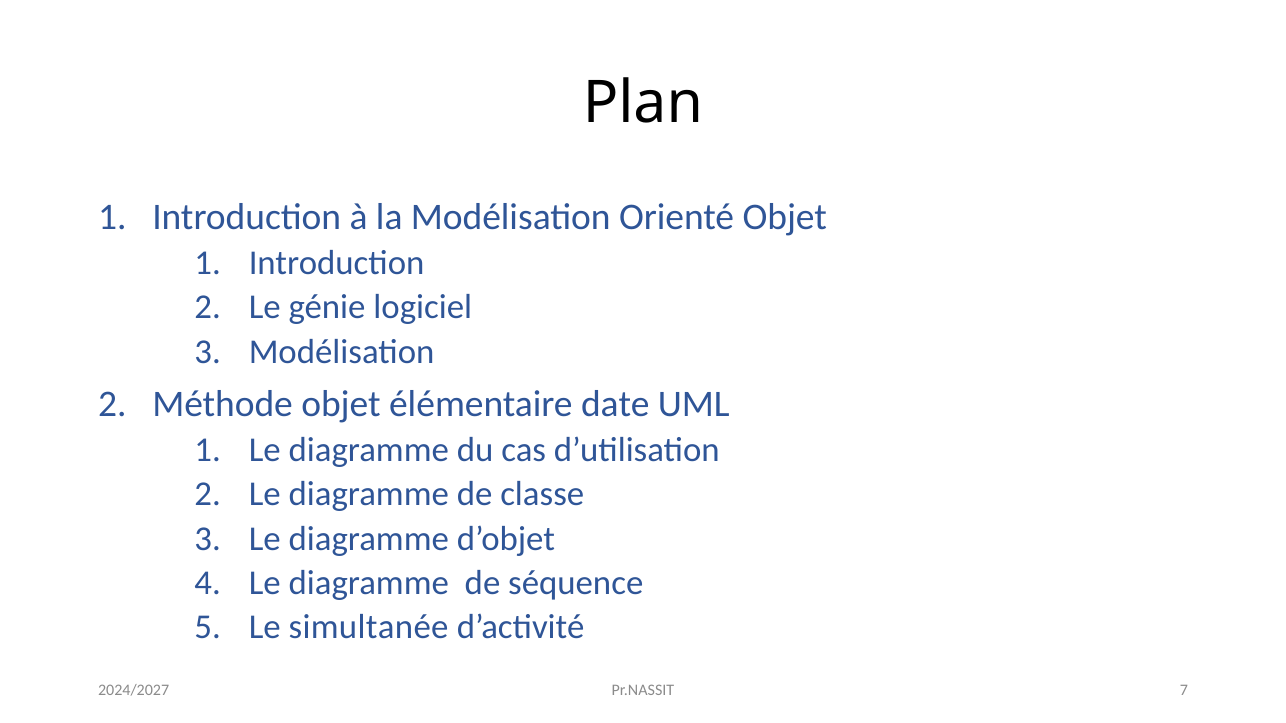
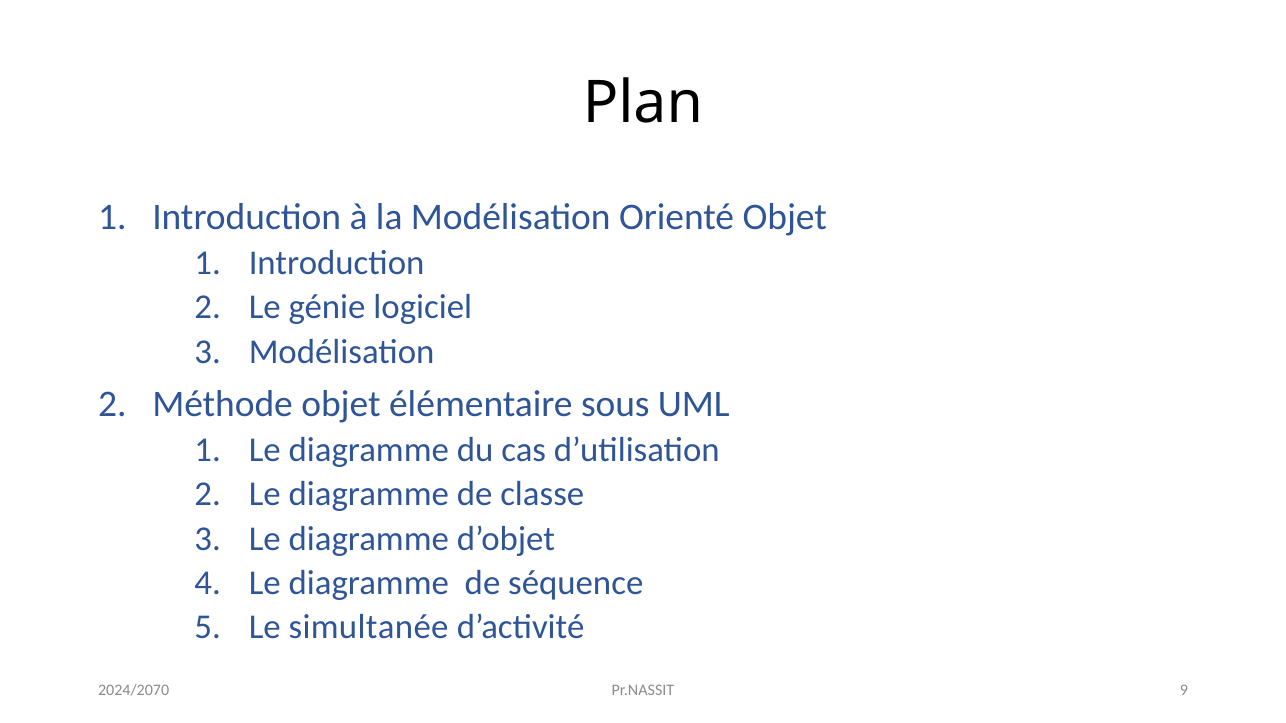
date: date -> sous (615, 404)
7: 7 -> 9 (1184, 691)
2024/2027: 2024/2027 -> 2024/2070 (134, 691)
